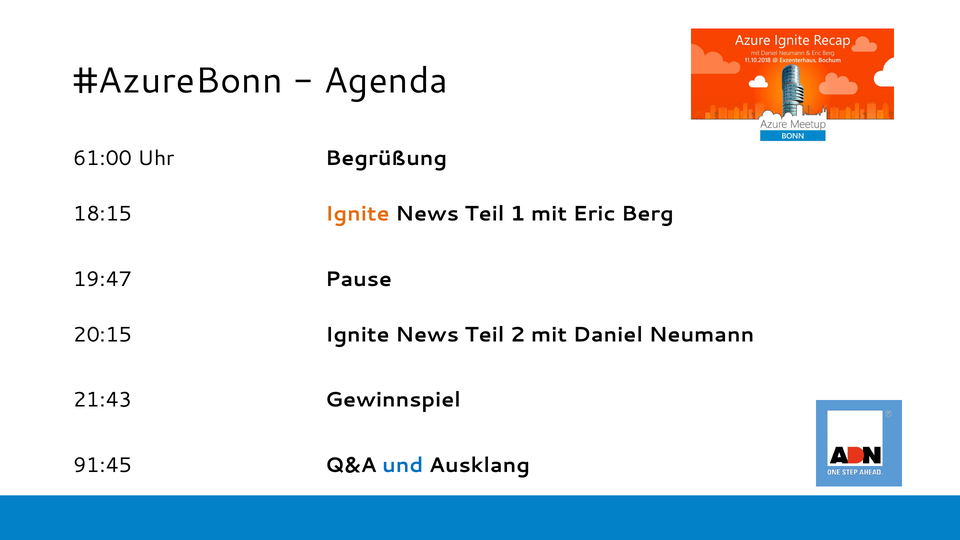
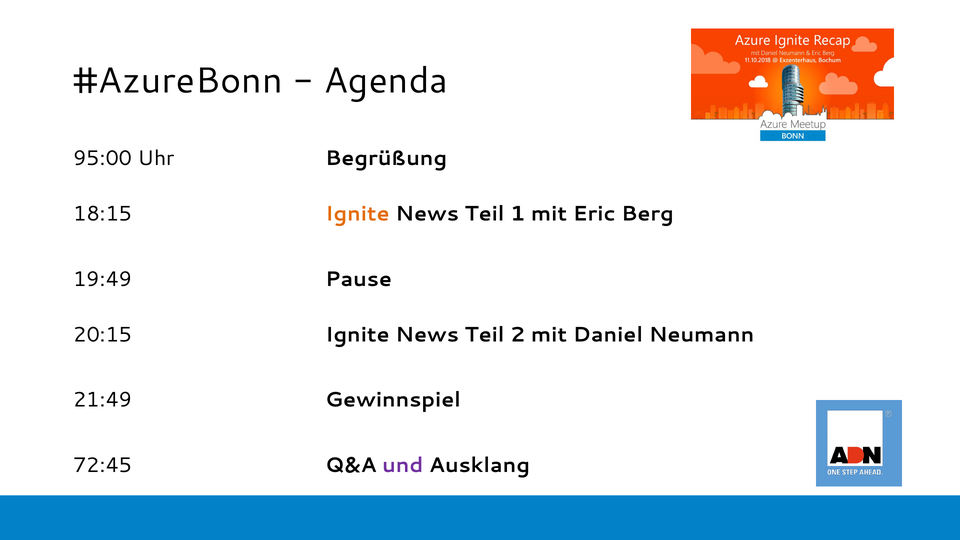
61:00: 61:00 -> 95:00 (103, 159)
19:47: 19:47 -> 19:49 (103, 279)
21:43: 21:43 -> 21:49 (103, 400)
91:45: 91:45 -> 72:45 (103, 465)
und colour: blue -> purple (403, 465)
